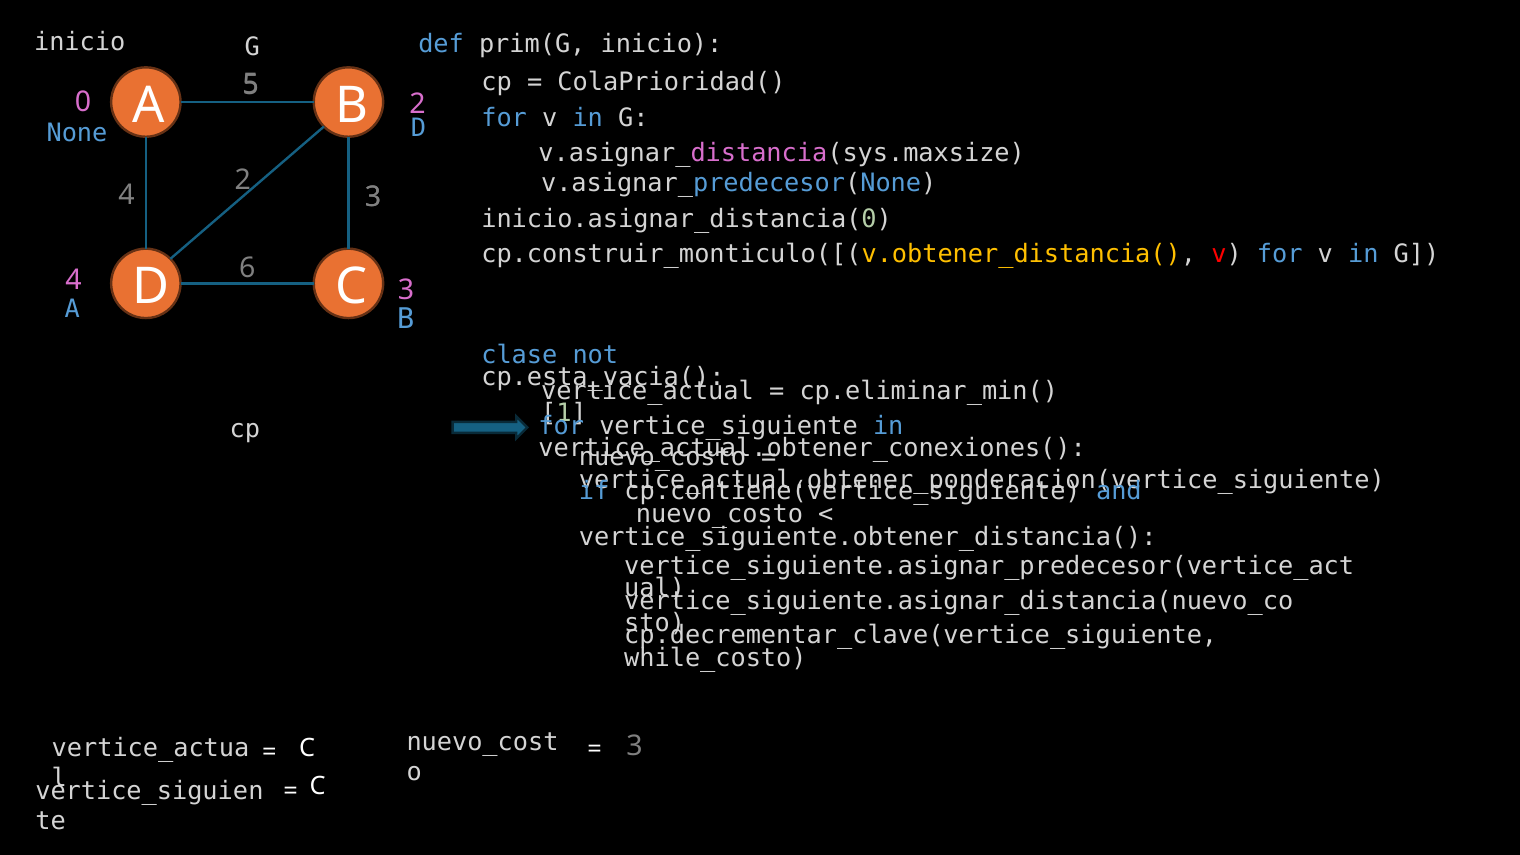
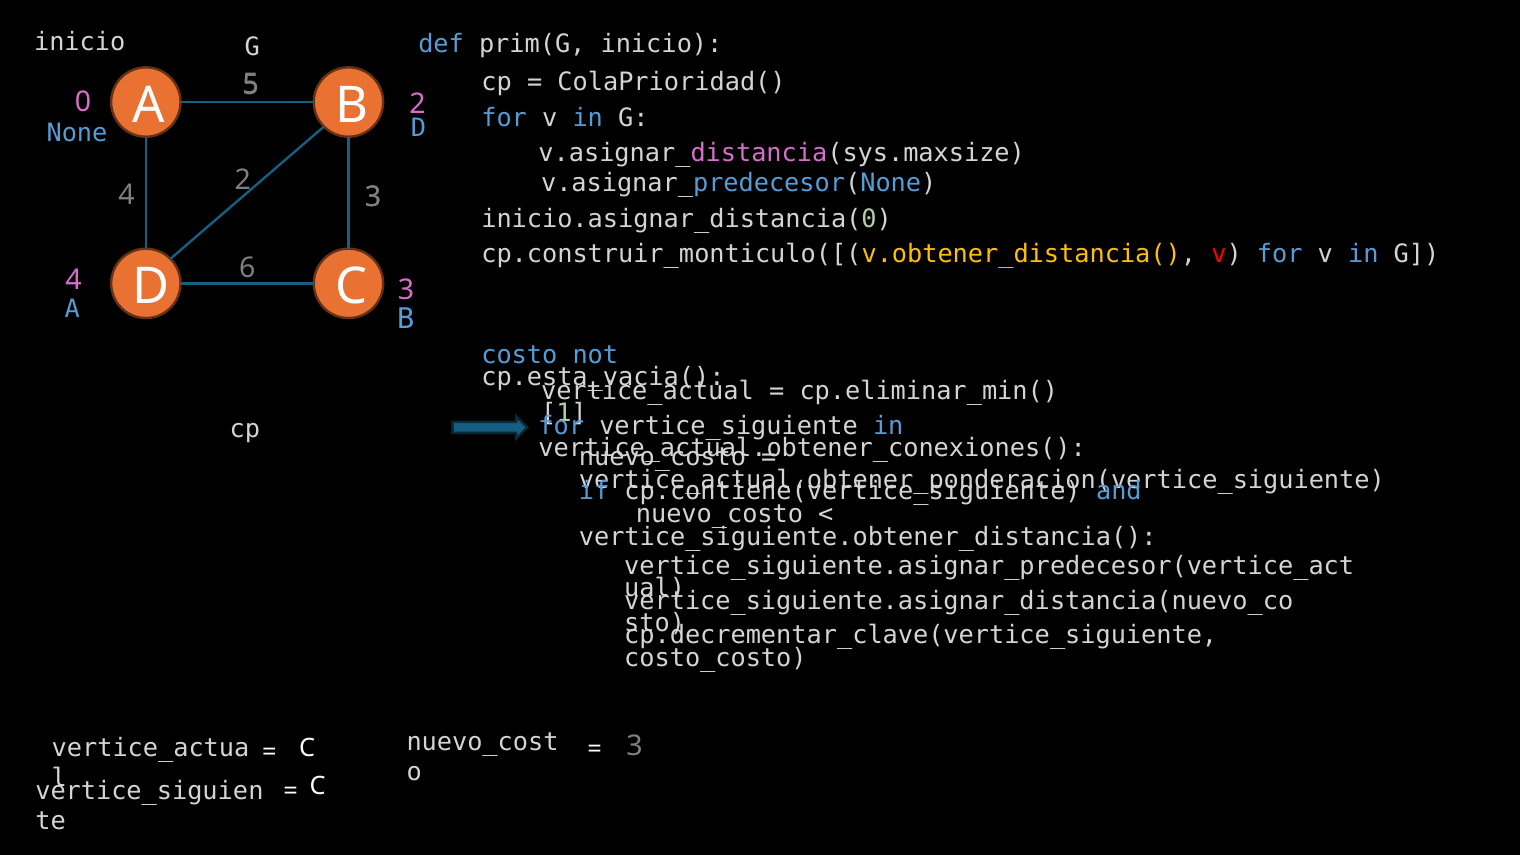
clase: clase -> costo (519, 355)
while_costo: while_costo -> costo_costo (715, 658)
